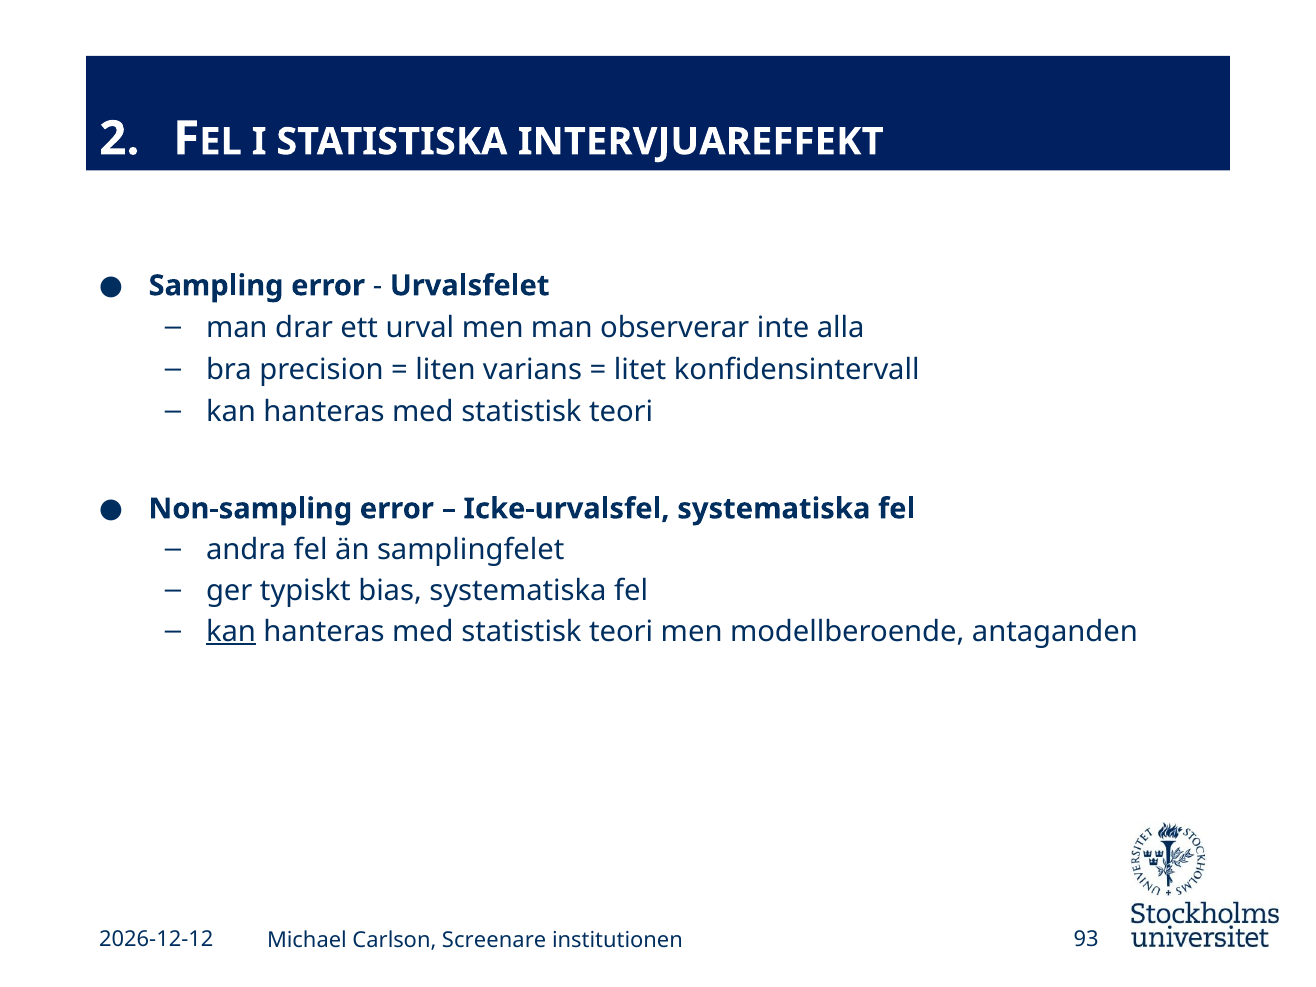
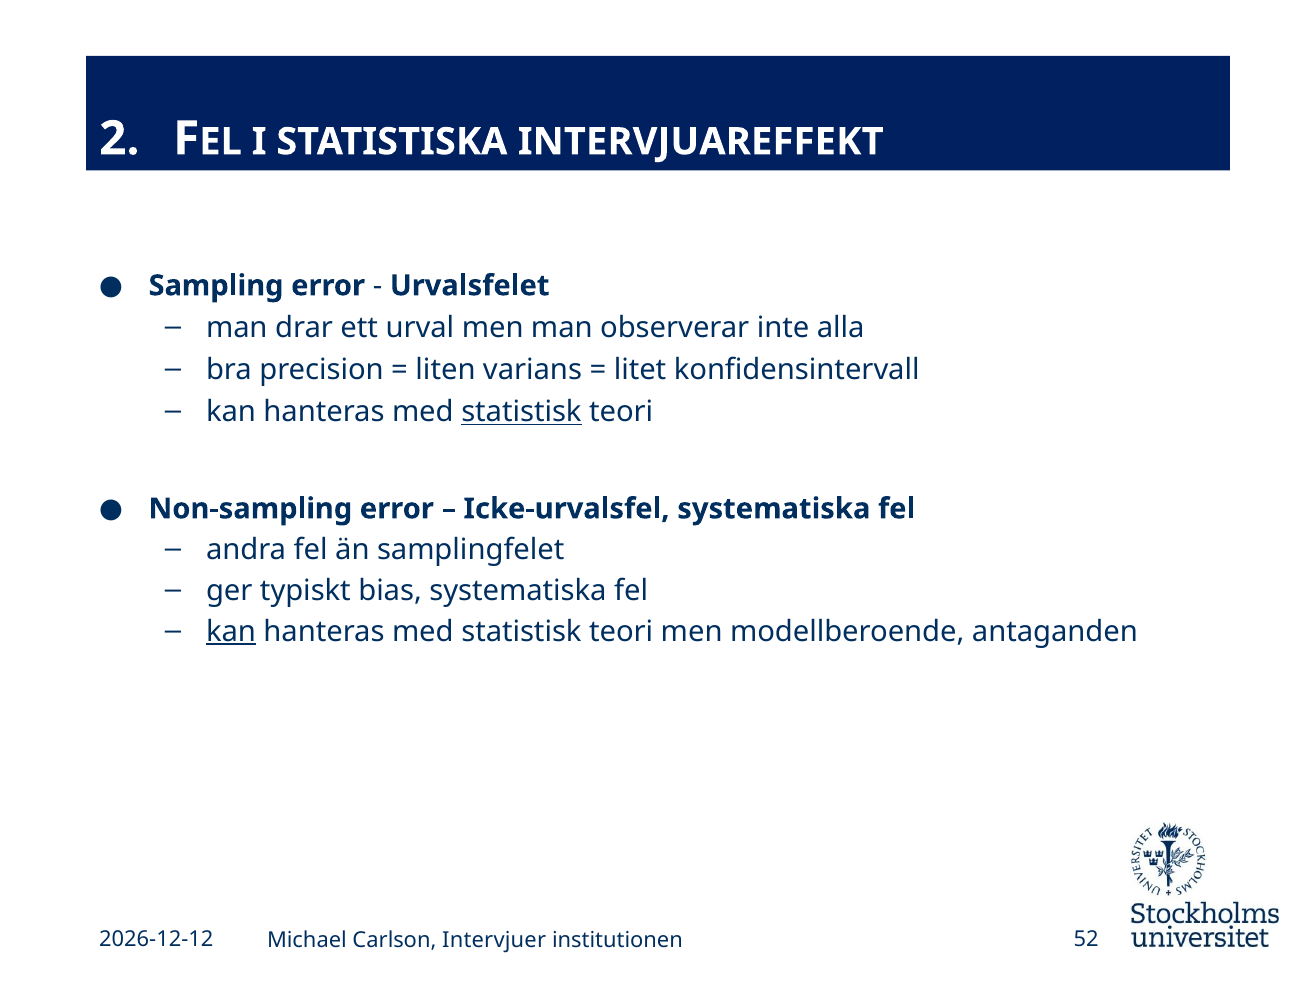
statistisk underline: none -> present (521, 412)
Screenare: Screenare -> Intervjuer (494, 940)
93: 93 -> 52 (1086, 939)
